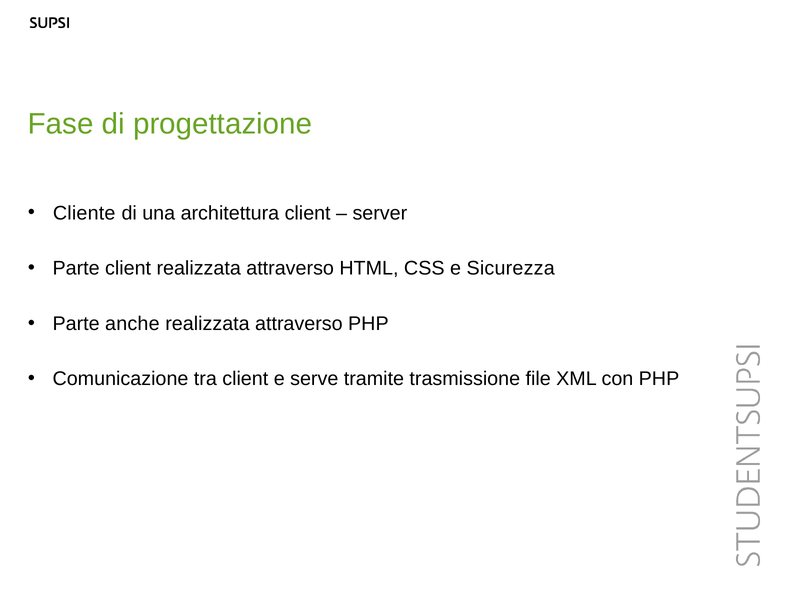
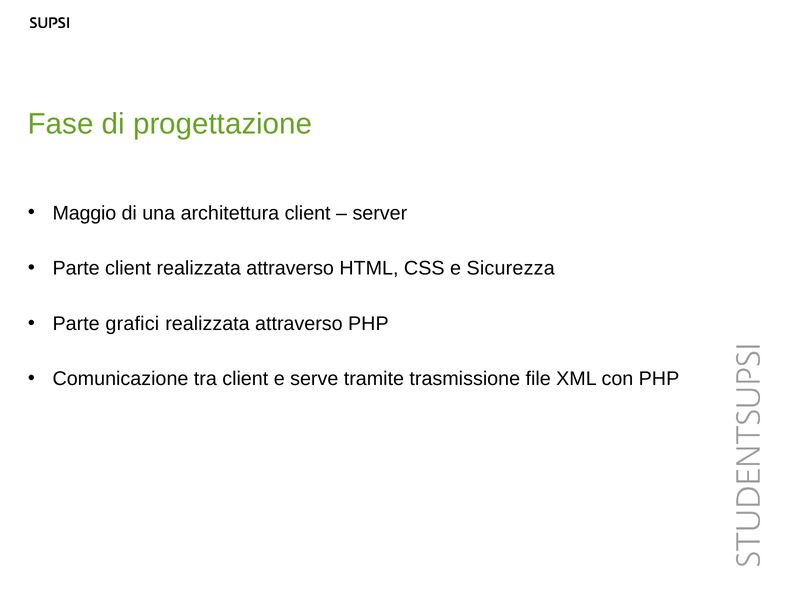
Cliente: Cliente -> Maggio (84, 213)
anche: anche -> grafici (132, 323)
